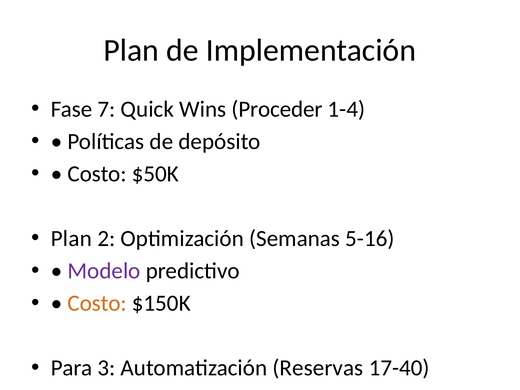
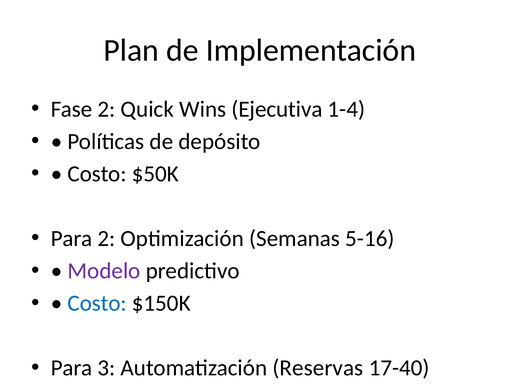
Fase 7: 7 -> 2 (106, 109)
Proceder: Proceder -> Ejecutiva (277, 109)
Plan: Plan -> Para (72, 239)
Costo colour: orange -> blue (97, 303)
